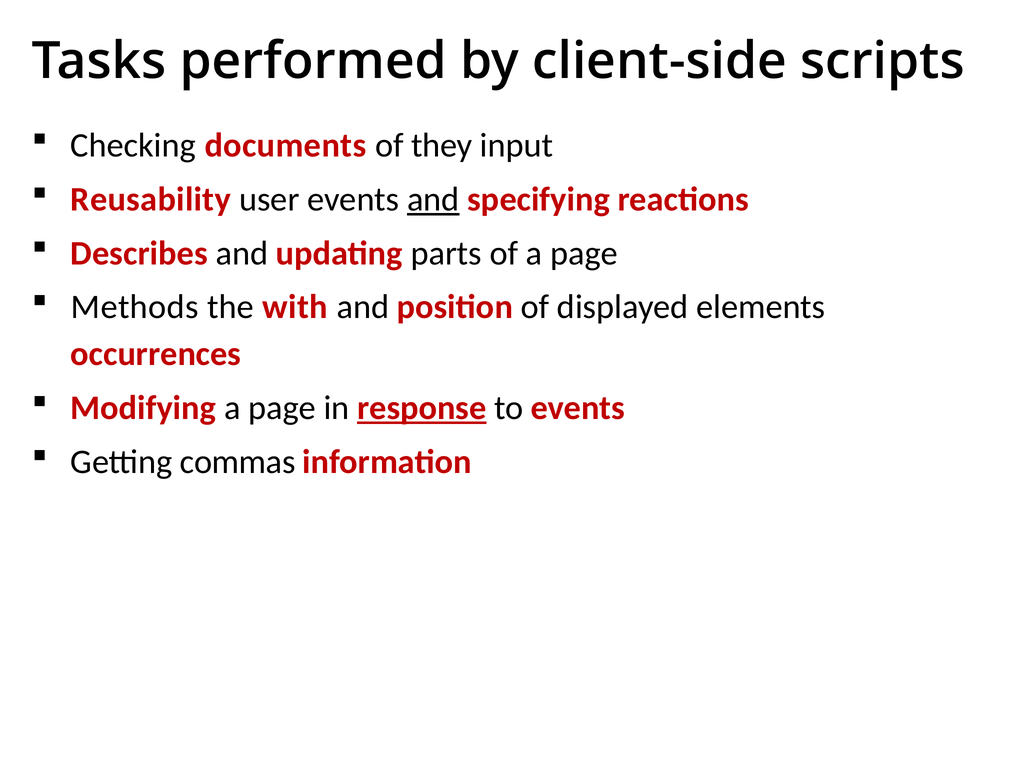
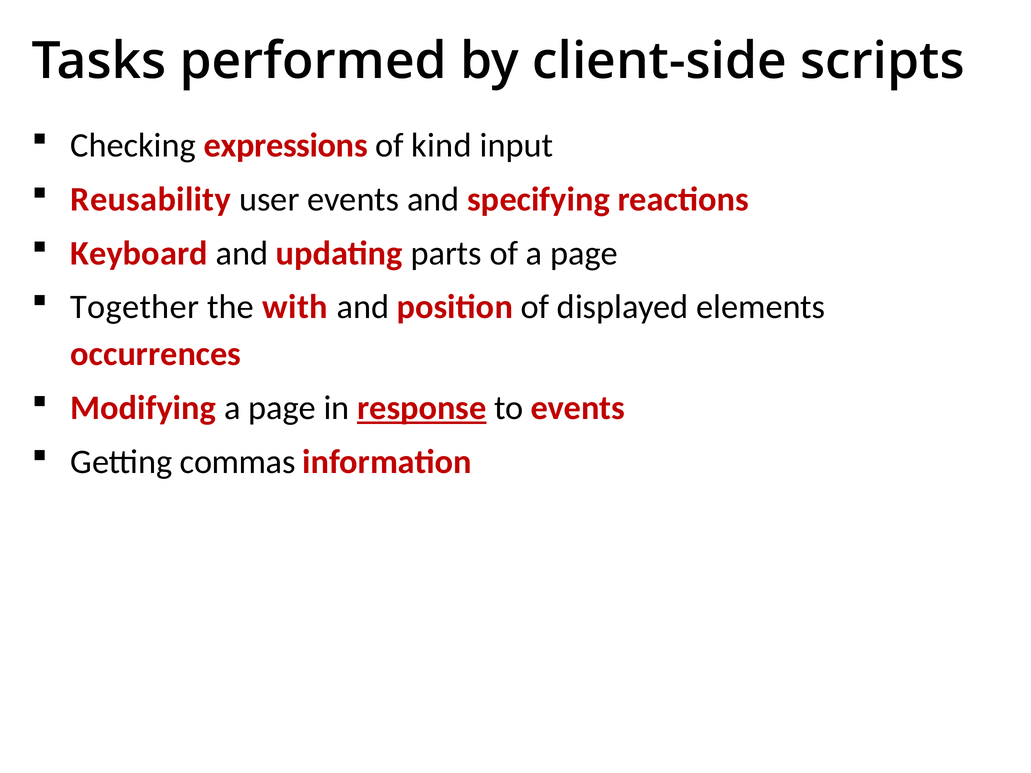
documents: documents -> expressions (286, 146)
they: they -> kind (442, 146)
and underline: present -> none (433, 200)
Describes: Describes -> Keyboard (139, 253)
Methods: Methods -> Together (135, 307)
